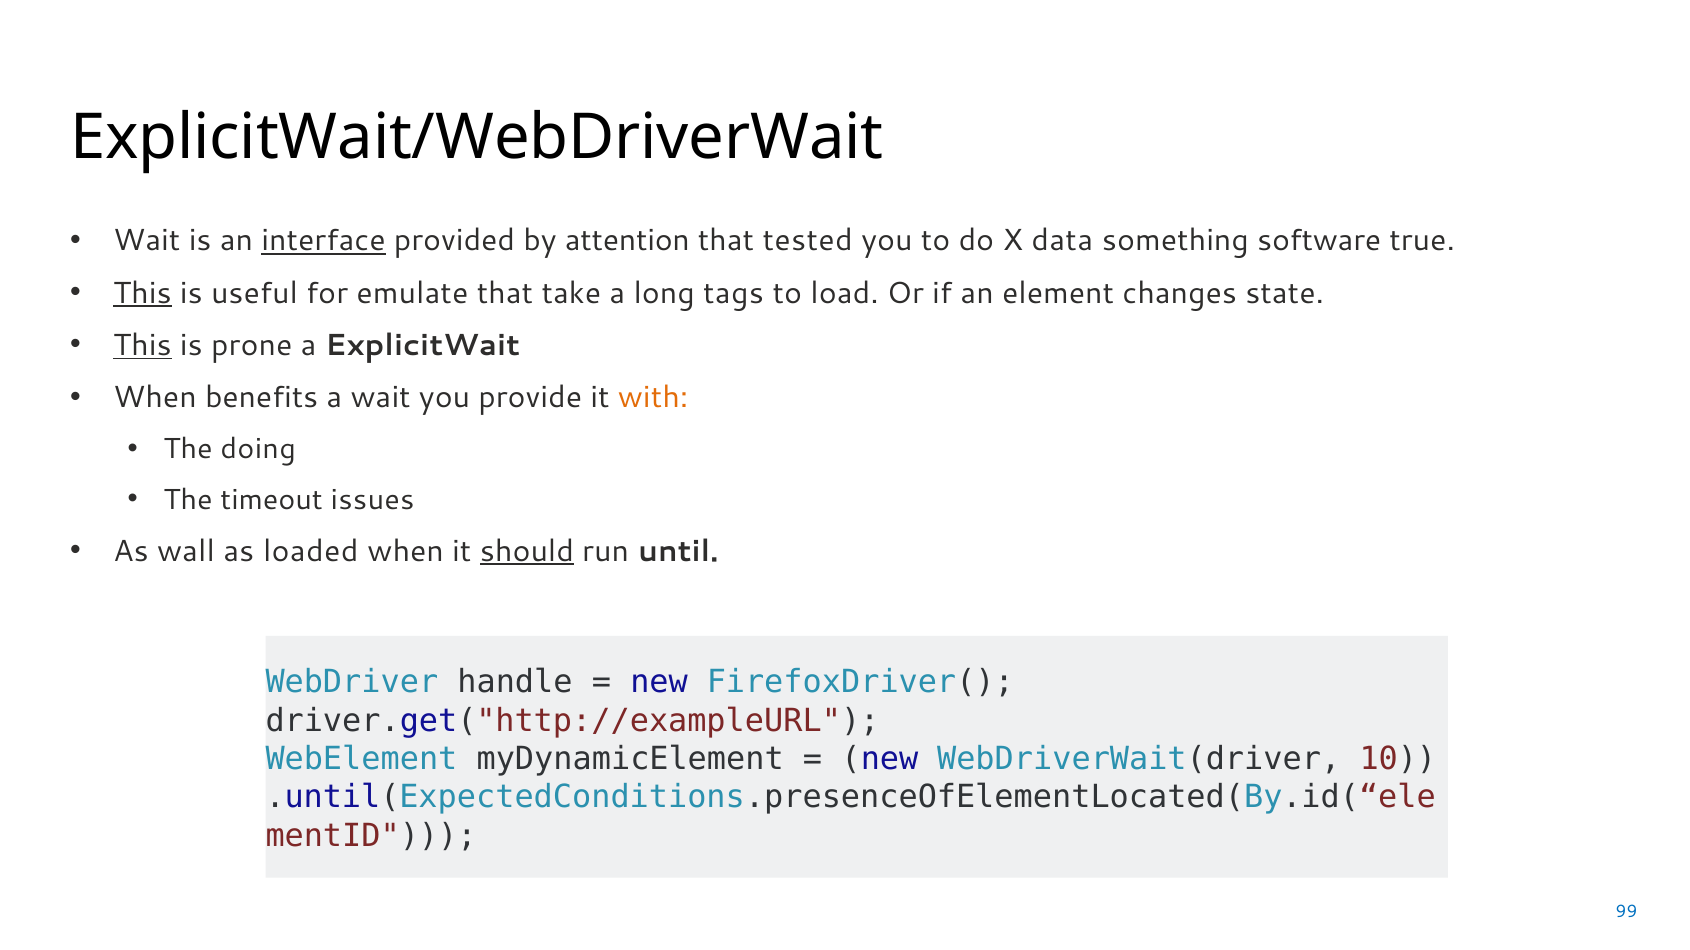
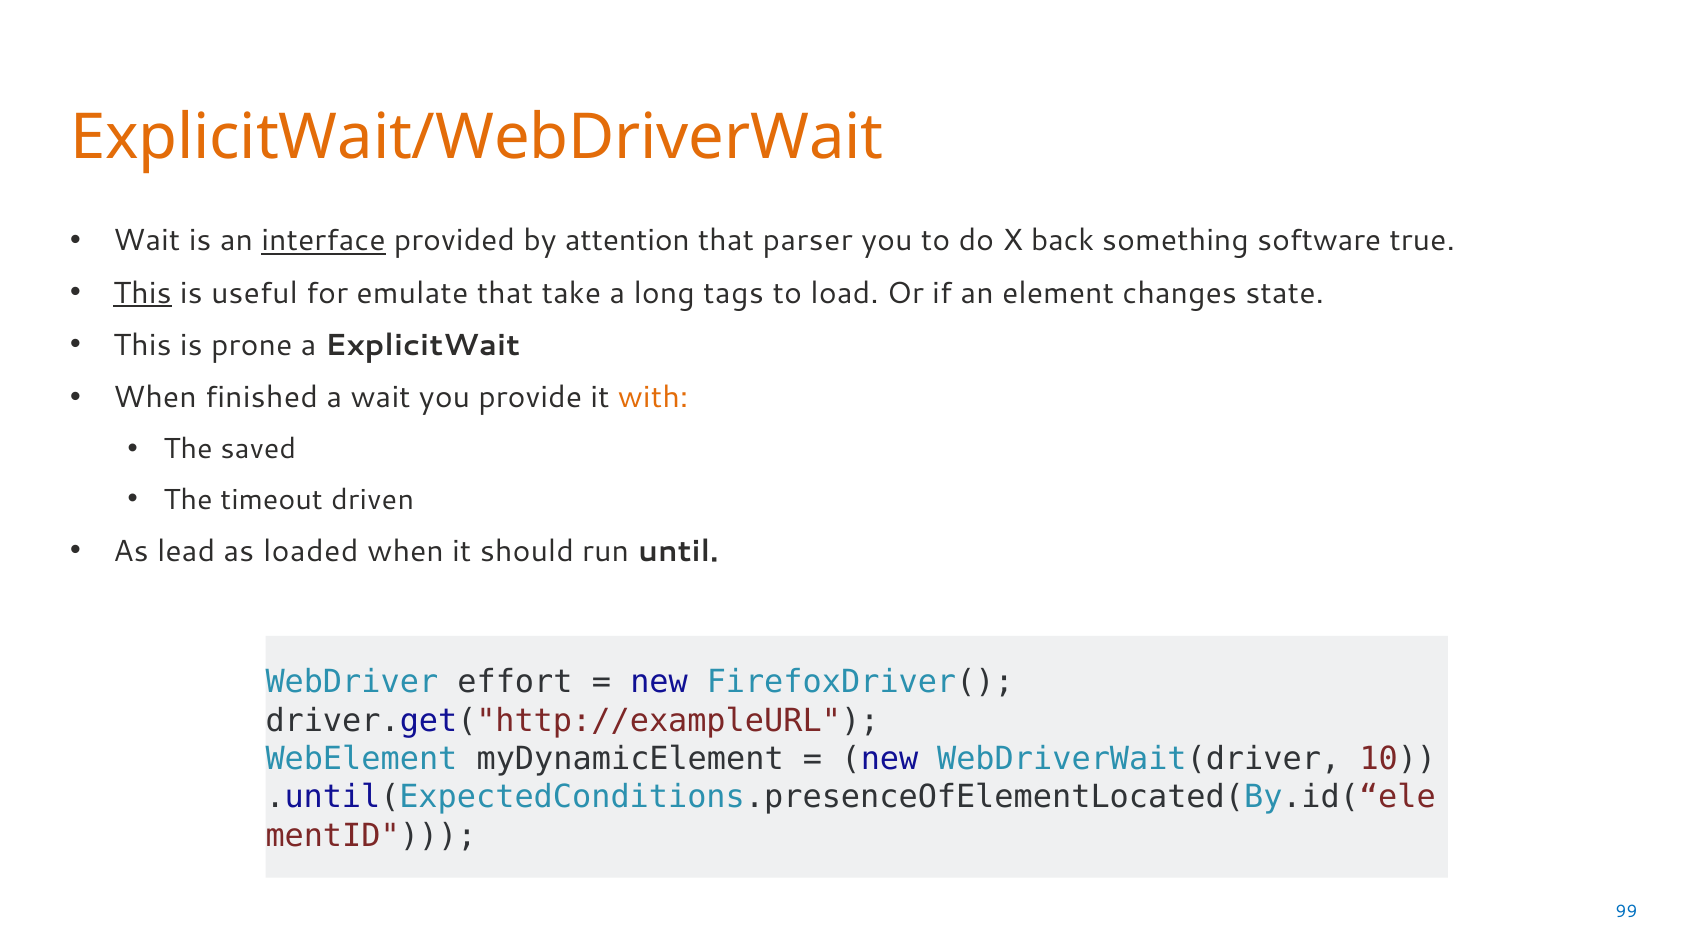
ExplicitWait/WebDriverWait colour: black -> orange (477, 137)
tested: tested -> parser (808, 241)
data: data -> back (1063, 241)
This underline: present -> none (142, 346)
benefits: benefits -> finished (261, 398)
doing: doing -> saved (258, 450)
issues: issues -> driven (373, 500)
wall: wall -> lead (186, 552)
should underline: present -> none (527, 552)
handle: handle -> effort (515, 683)
